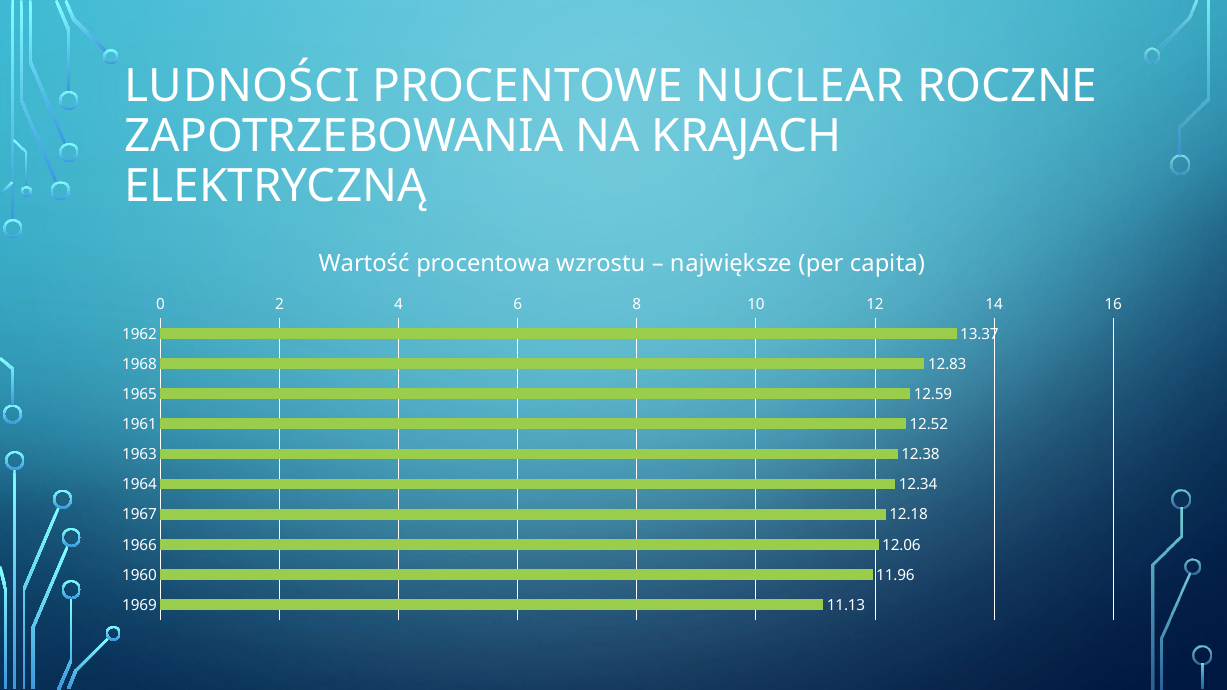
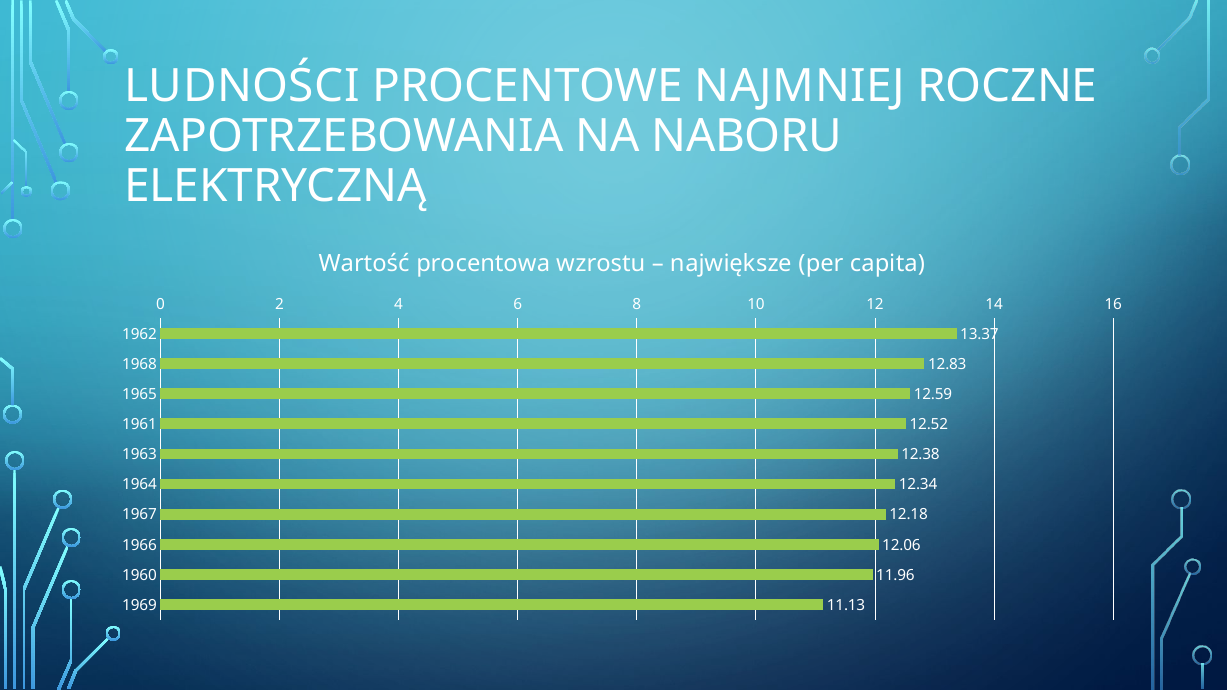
NUCLEAR: NUCLEAR -> NAJMNIEJ (800, 87)
KRAJACH: KRAJACH -> NABORU (747, 136)
